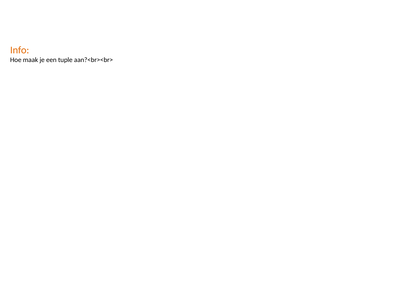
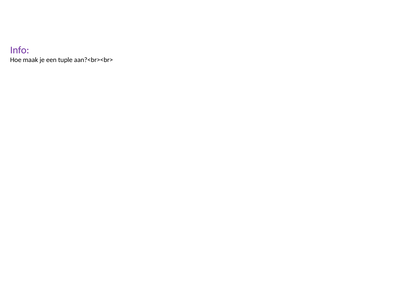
Info colour: orange -> purple (20, 50)
